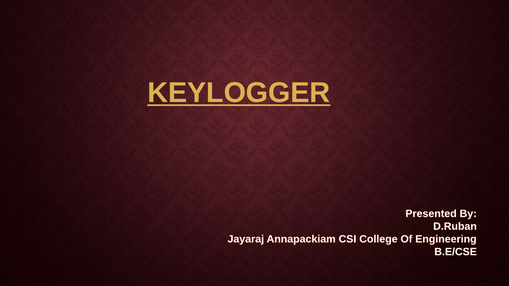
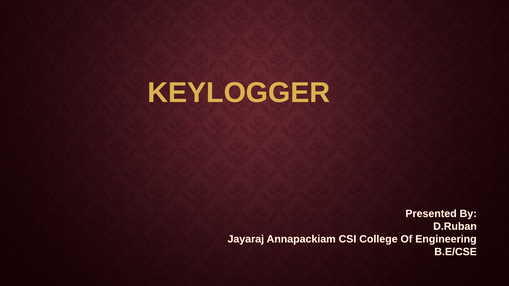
KEYLOGGER underline: present -> none (239, 93)
